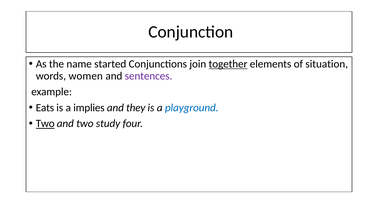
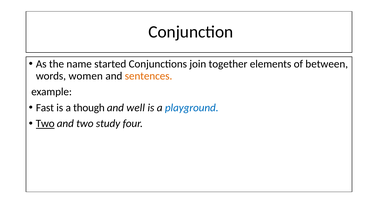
together underline: present -> none (228, 64)
situation: situation -> between (327, 64)
sentences colour: purple -> orange (149, 76)
Eats: Eats -> Fast (45, 108)
implies: implies -> though (89, 108)
they: they -> well (136, 108)
